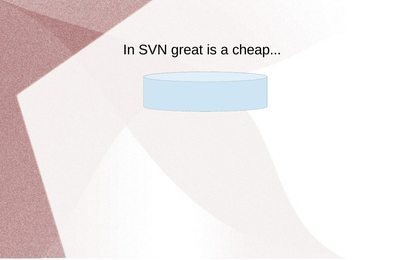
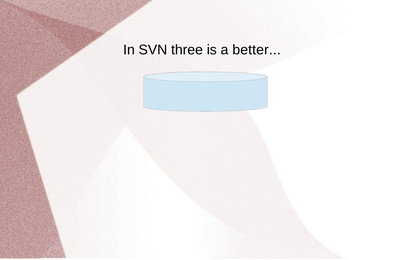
great: great -> three (187, 50)
cheap: cheap -> better (257, 50)
